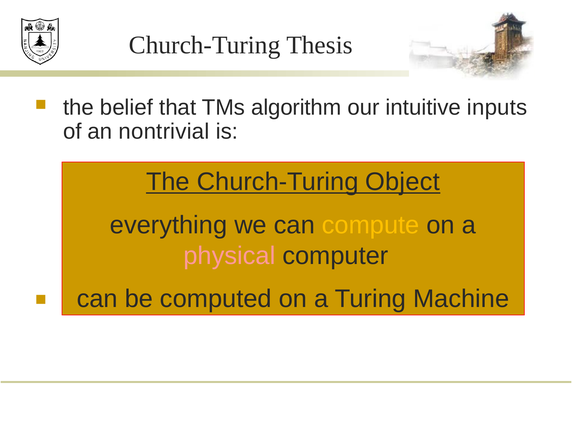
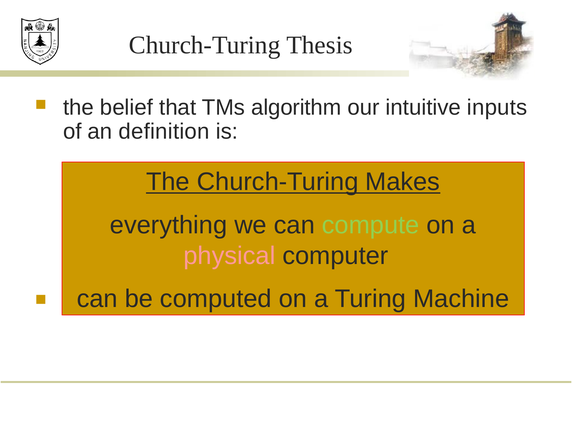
nontrivial: nontrivial -> definition (164, 132)
Object: Object -> Makes (403, 182)
compute colour: yellow -> light green (371, 225)
